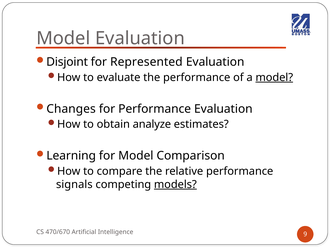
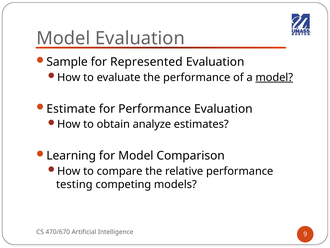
Disjoint: Disjoint -> Sample (67, 62)
Changes: Changes -> Estimate (71, 109)
signals: signals -> testing (74, 184)
models underline: present -> none (175, 184)
